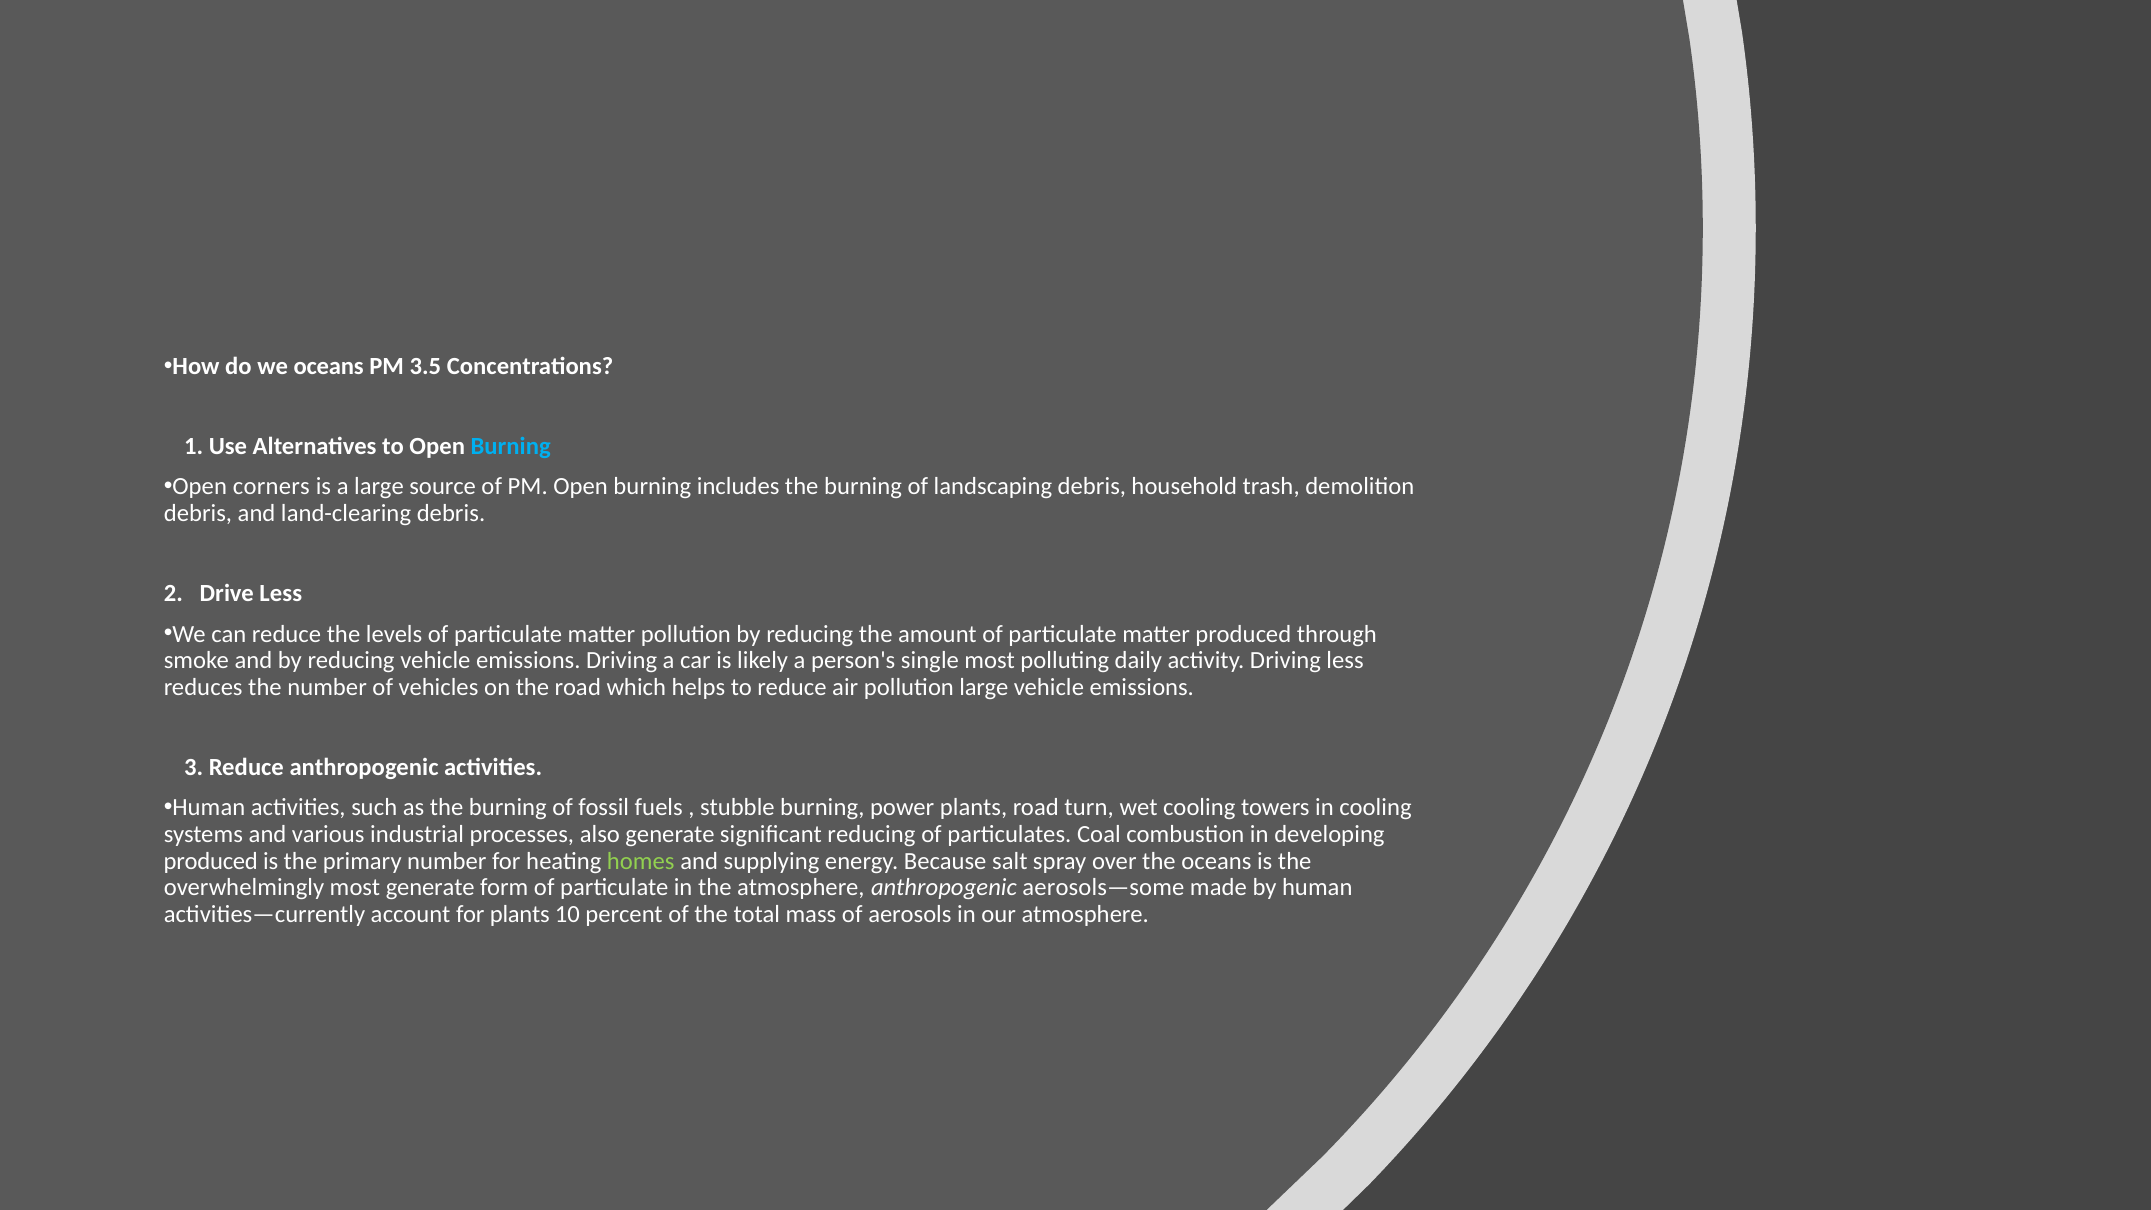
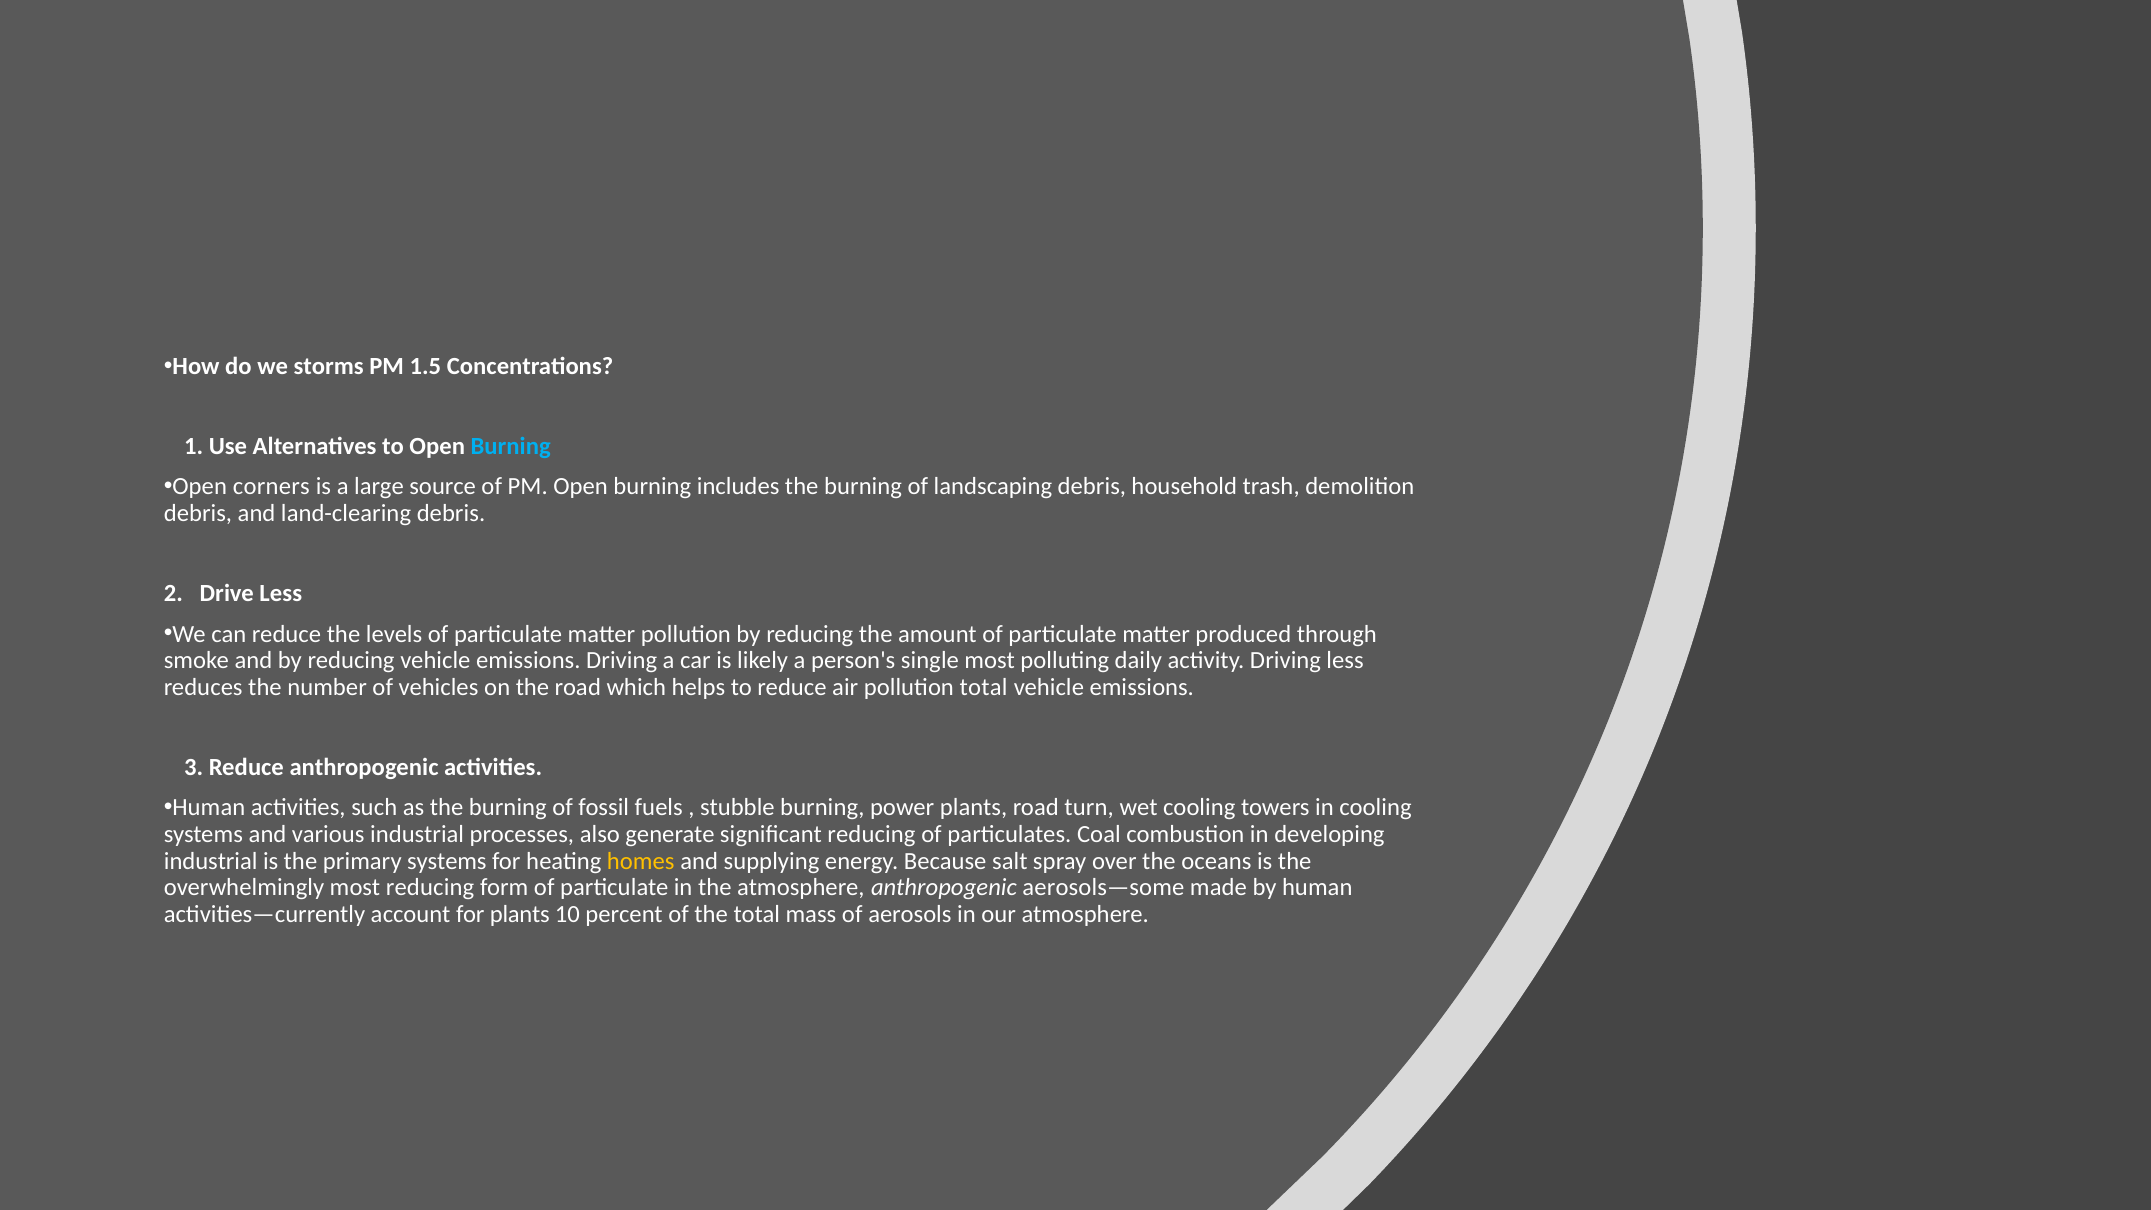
we oceans: oceans -> storms (329, 366)
3.5: 3.5 -> 1.5 (425, 366)
pollution large: large -> total (984, 687)
produced: produced -> industrial (211, 861)
primary number: number -> systems (447, 861)
homes colour: light green -> yellow (641, 861)
most generate: generate -> reducing (430, 888)
